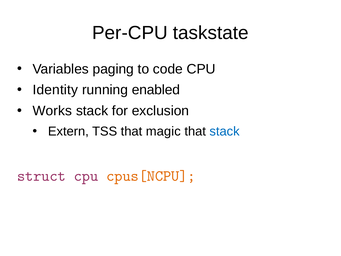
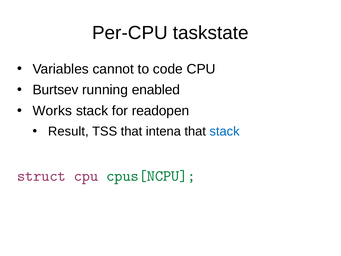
paging: paging -> cannot (113, 69)
Identity: Identity -> Burtsev (55, 90)
exclusion: exclusion -> readopen (161, 111)
Extern: Extern -> Result (68, 131)
magic: magic -> intena (163, 131)
cpus[NCPU colour: orange -> green (151, 176)
